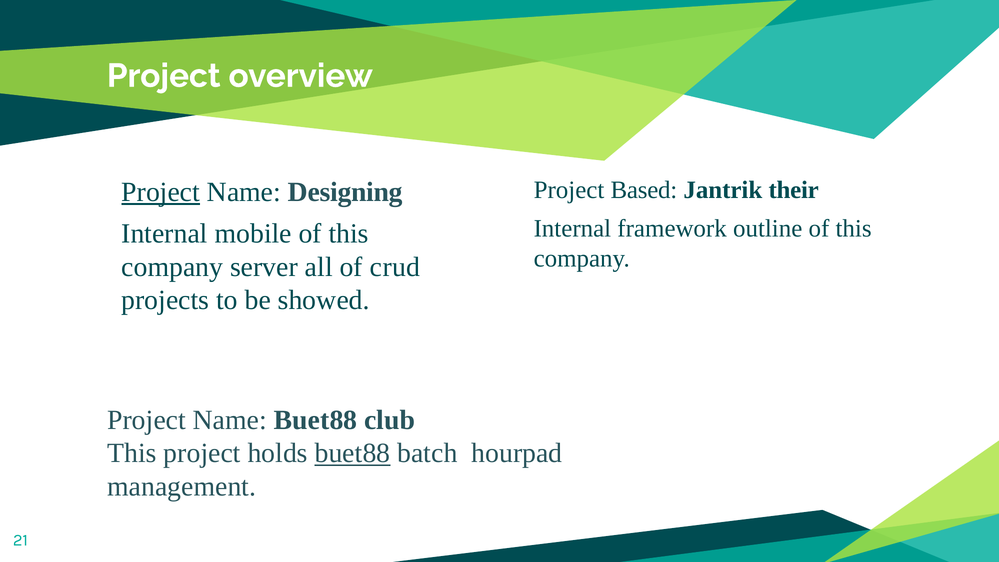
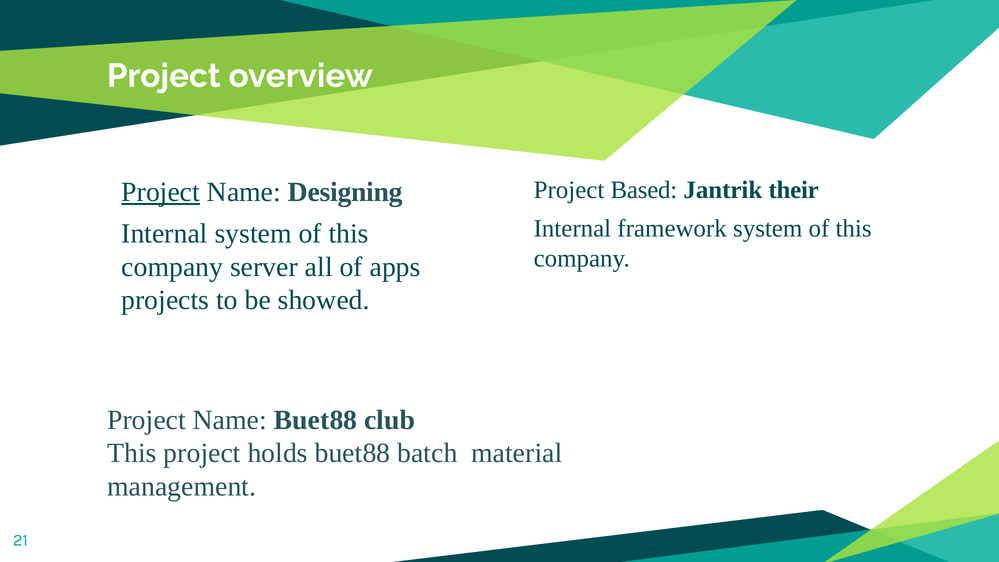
framework outline: outline -> system (768, 228)
Internal mobile: mobile -> system (253, 234)
crud: crud -> apps (395, 267)
buet88 underline: present -> none (352, 453)
hourpad: hourpad -> material (517, 453)
